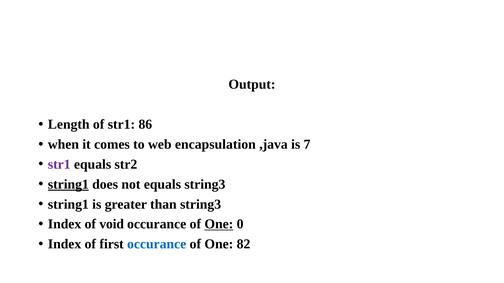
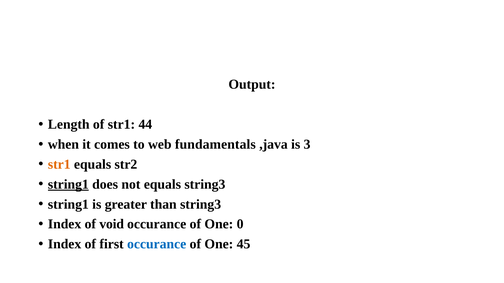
86: 86 -> 44 (145, 125)
encapsulation: encapsulation -> fundamentals (215, 145)
7: 7 -> 3 (307, 145)
str1 colour: purple -> orange (59, 165)
One underline: present -> none (219, 225)
82: 82 -> 45 (244, 245)
